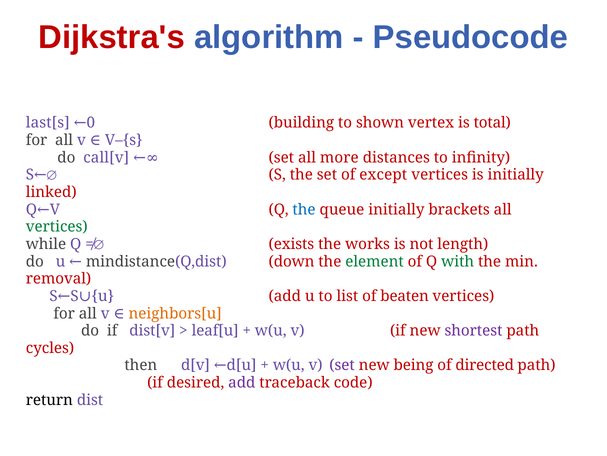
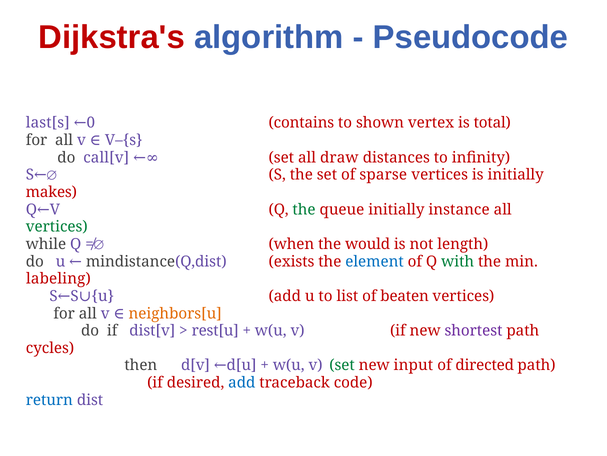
building: building -> contains (301, 123)
more: more -> draw (339, 157)
except: except -> sparse (383, 175)
linked: linked -> makes (51, 192)
the colour: blue -> green (304, 209)
brackets: brackets -> instance (459, 209)
exists: exists -> when (291, 244)
works: works -> would (368, 244)
down: down -> exists (292, 261)
element colour: green -> blue (375, 261)
removal: removal -> labeling (58, 278)
leaf[u: leaf[u -> rest[u (215, 330)
set colour: purple -> green (342, 365)
being: being -> input (413, 365)
add colour: purple -> blue (242, 382)
return colour: black -> blue (49, 399)
